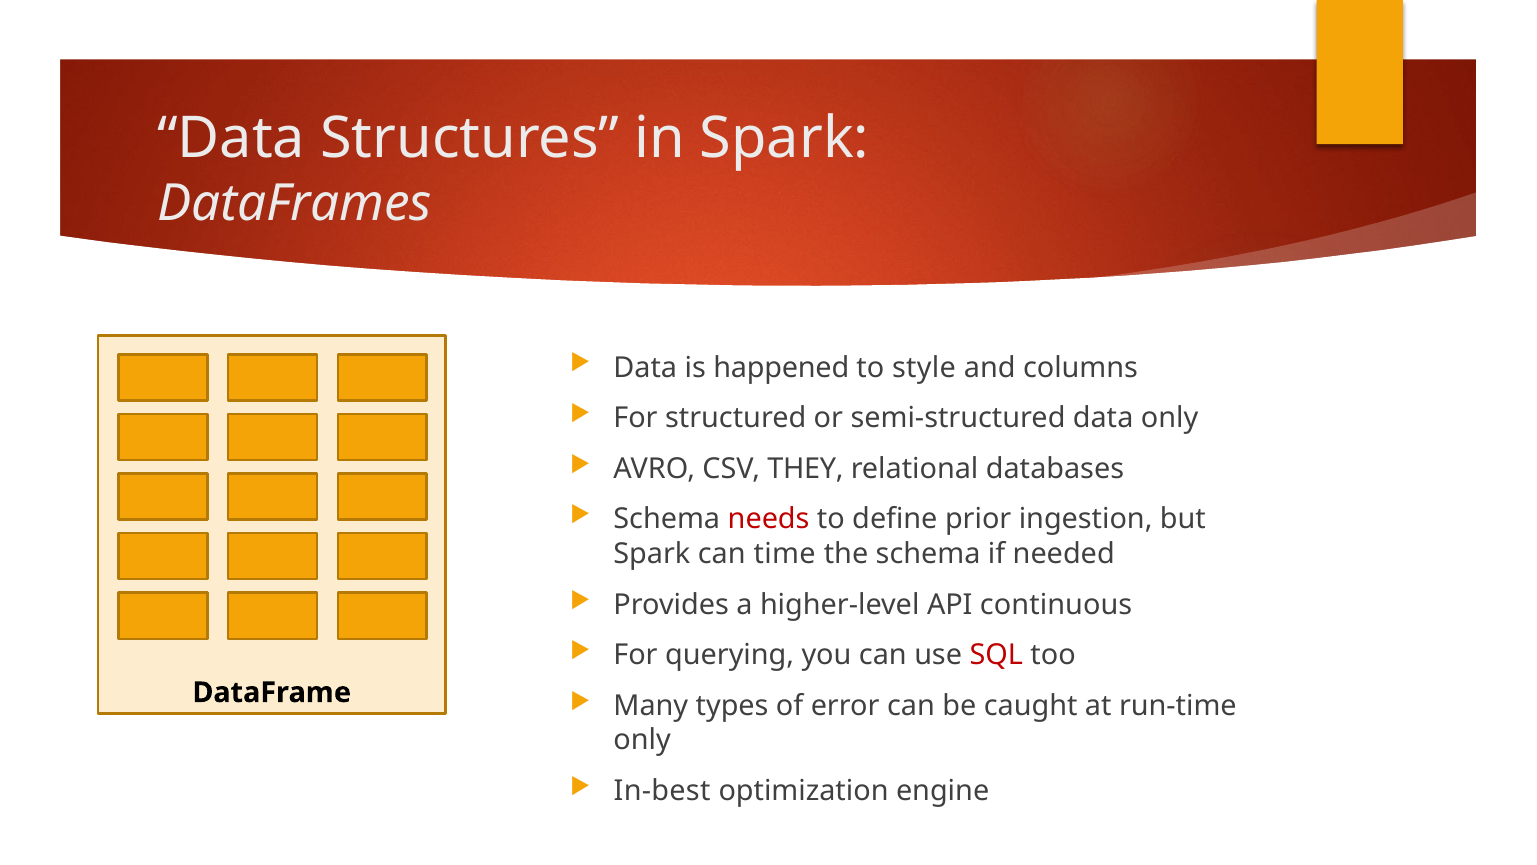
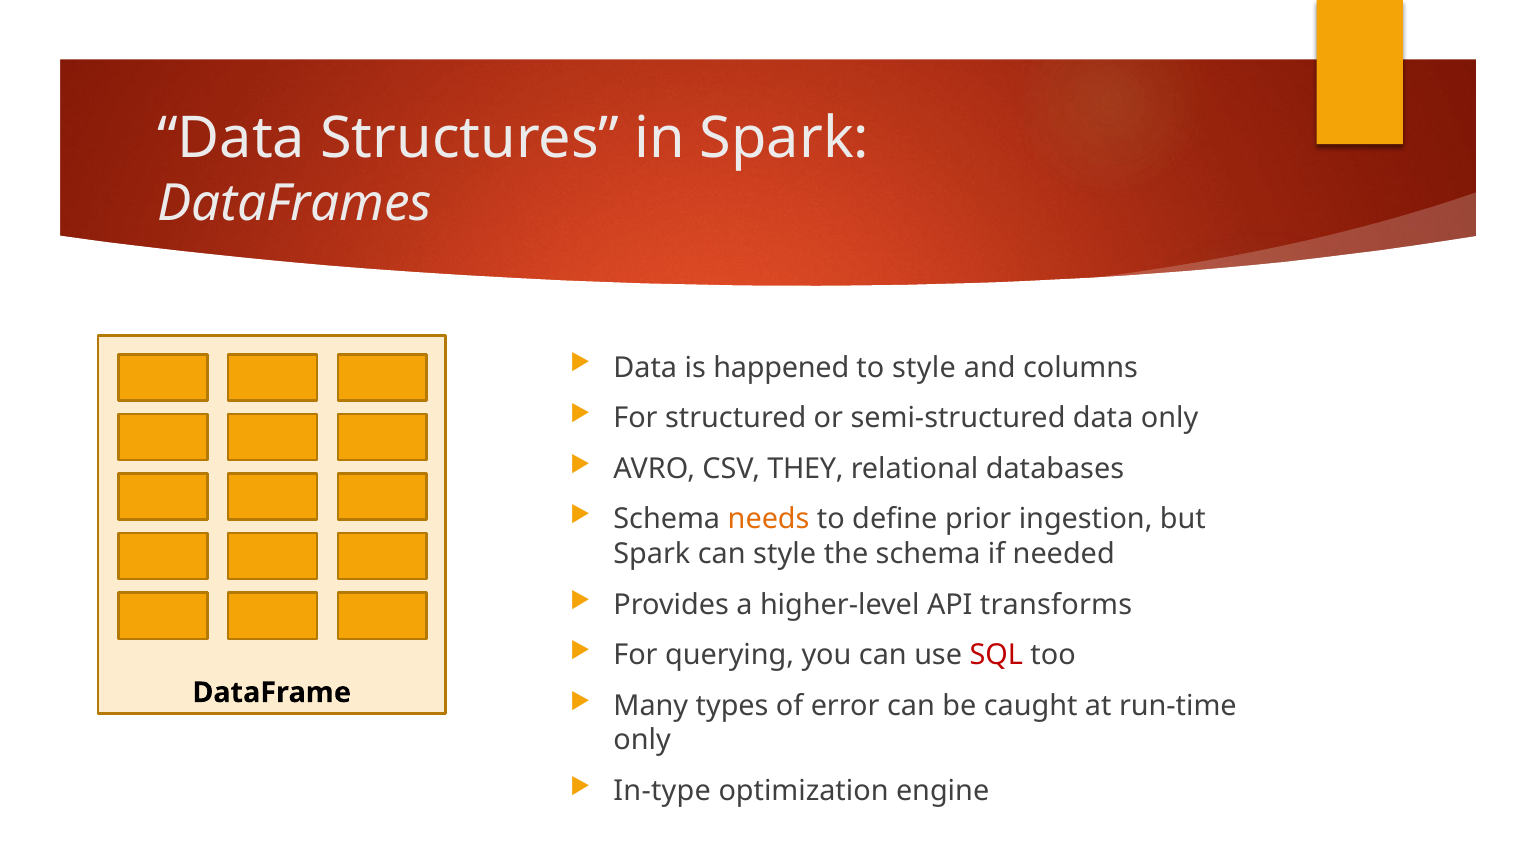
needs colour: red -> orange (769, 519)
can time: time -> style (785, 554)
continuous: continuous -> transforms (1056, 604)
In-best: In-best -> In-type (662, 791)
